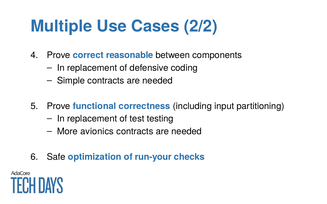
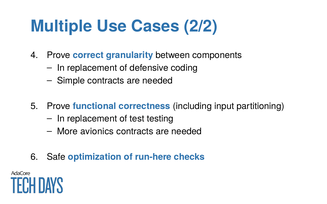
reasonable: reasonable -> granularity (130, 55)
run-your: run-your -> run-here (153, 157)
